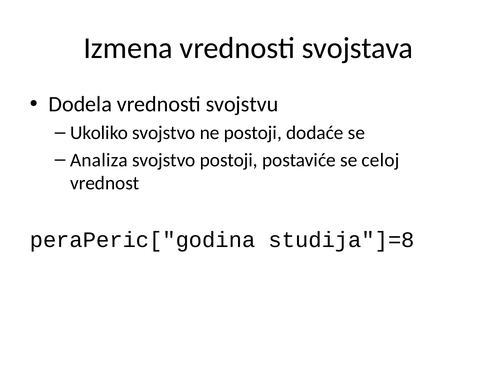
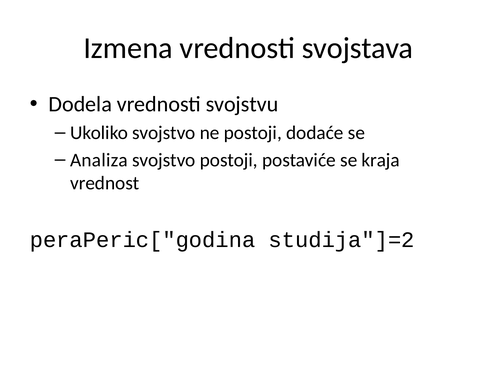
celoj: celoj -> kraja (381, 160)
studija"]=8: studija"]=8 -> studija"]=2 (342, 240)
